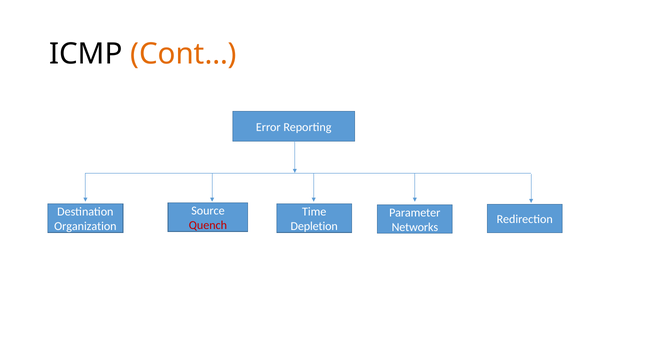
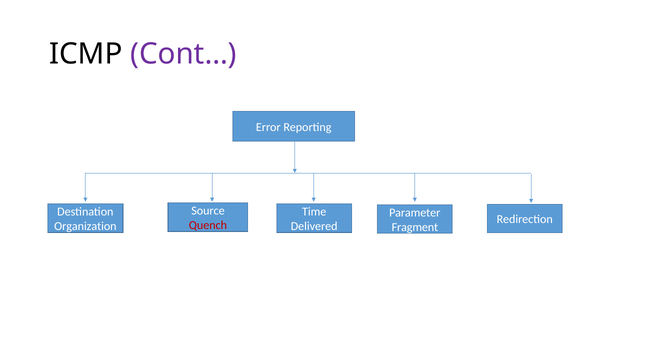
Cont… colour: orange -> purple (184, 54)
Depletion: Depletion -> Delivered (314, 226)
Networks: Networks -> Fragment (415, 227)
